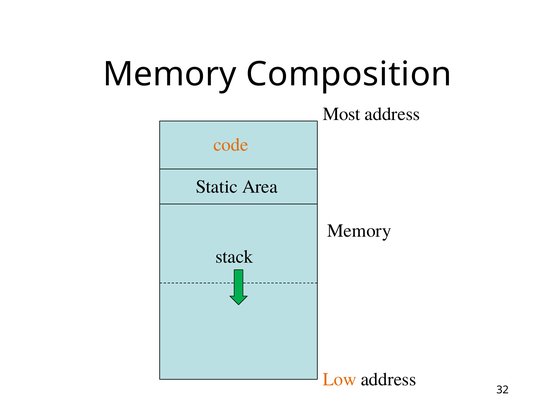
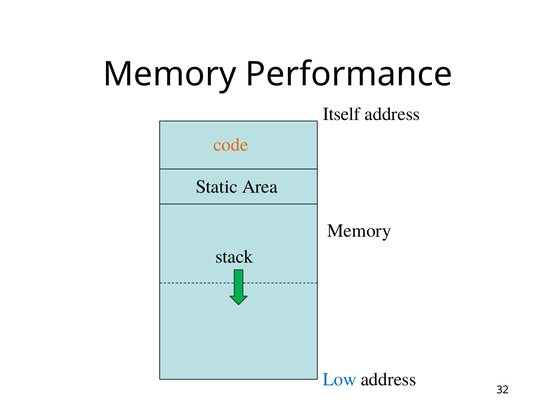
Composition: Composition -> Performance (349, 74)
Most: Most -> Itself (341, 114)
Low colour: orange -> blue (340, 379)
